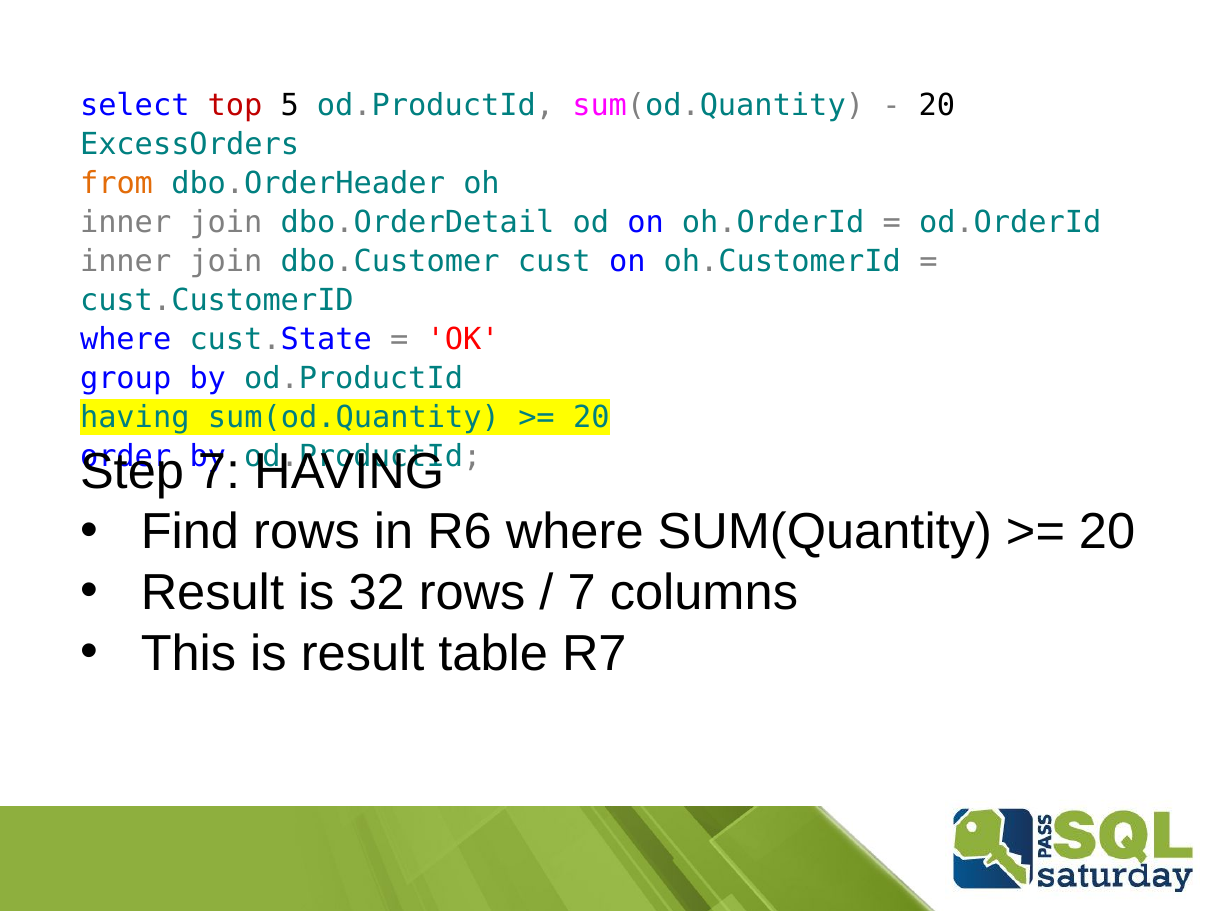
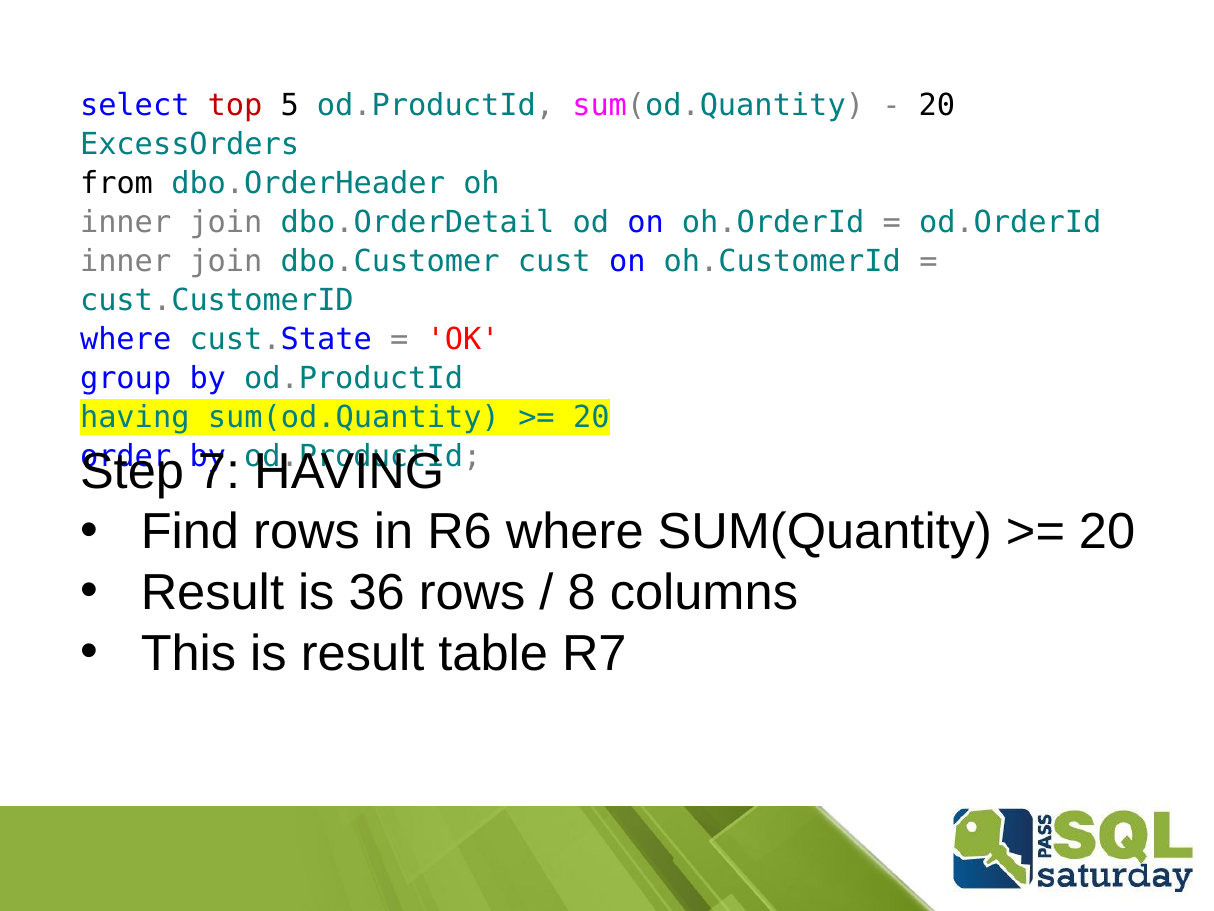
from colour: orange -> black (117, 183)
32: 32 -> 36 (377, 593)
7: 7 -> 8 (582, 593)
